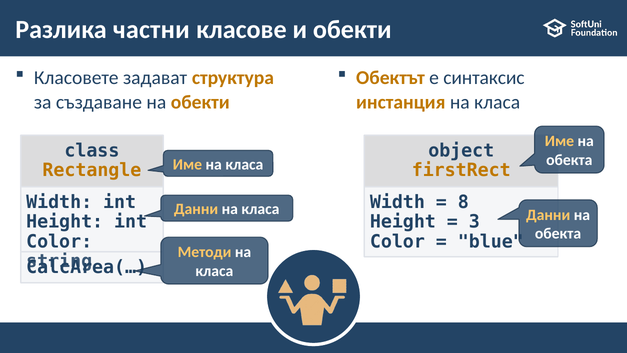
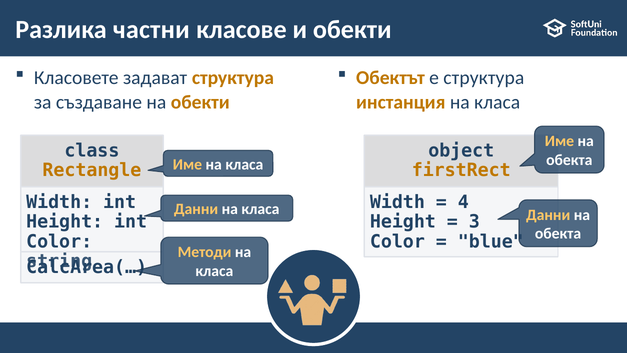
е синтаксис: синтаксис -> структура (484, 78)
8: 8 -> 4 (463, 202)
